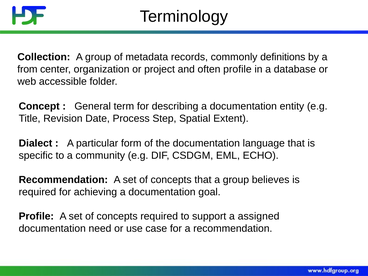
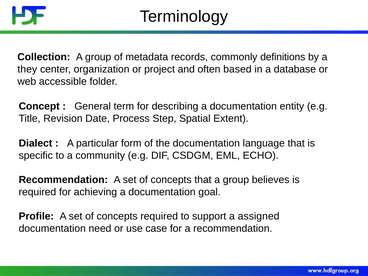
from: from -> they (27, 69)
often profile: profile -> based (237, 69)
